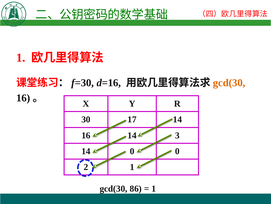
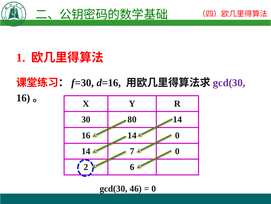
gcd(30 colour: orange -> purple (229, 82)
17: 17 -> 80 (132, 119)
3: 3 -> 0 (177, 135)
14 0: 0 -> 7 (132, 151)
2 1: 1 -> 6 (132, 167)
86: 86 -> 46 (136, 188)
1: 1 -> 0 (154, 188)
